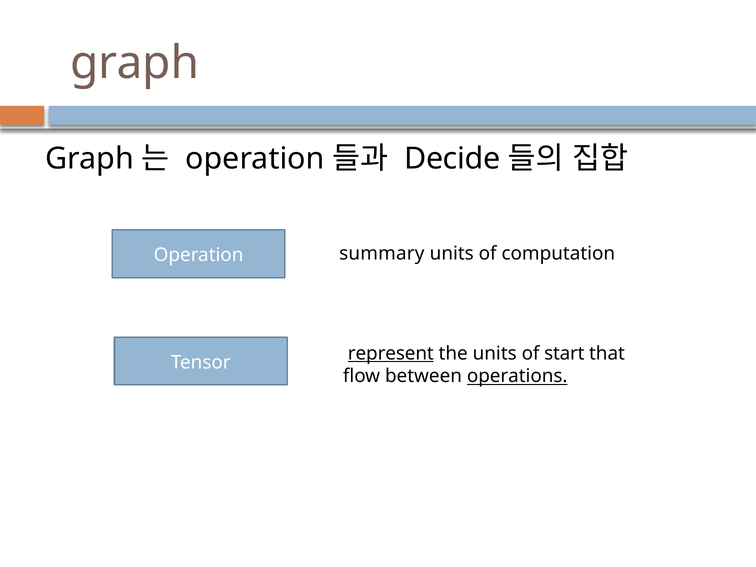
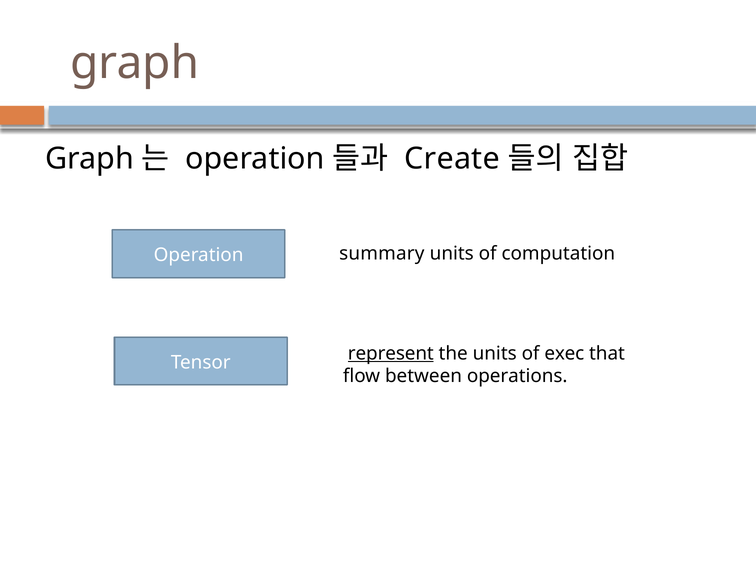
Decide: Decide -> Create (452, 159)
start: start -> exec (564, 354)
operations underline: present -> none (517, 376)
